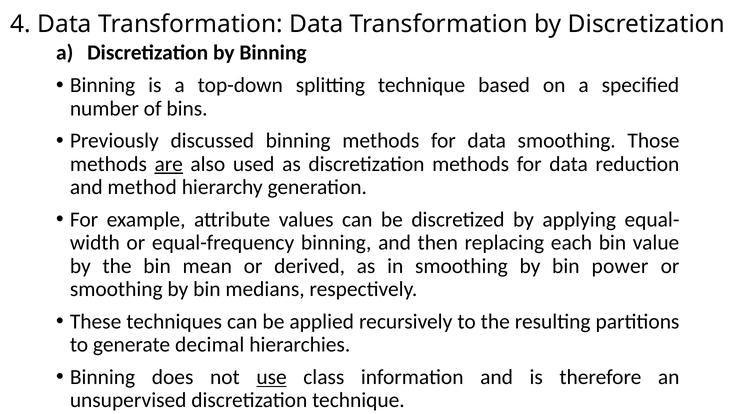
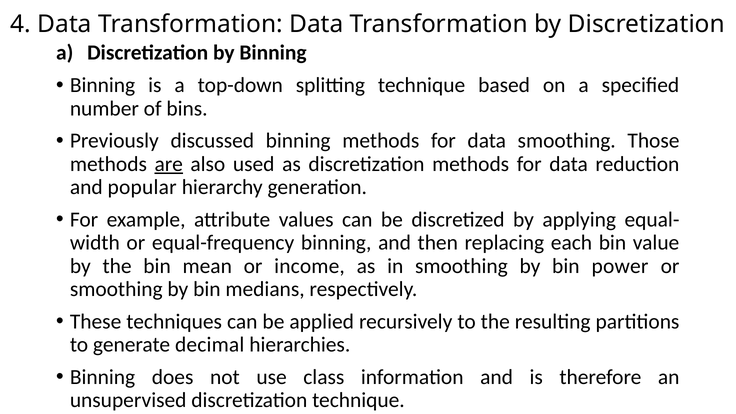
method: method -> popular (142, 187)
derived: derived -> income (310, 266)
use underline: present -> none (272, 377)
